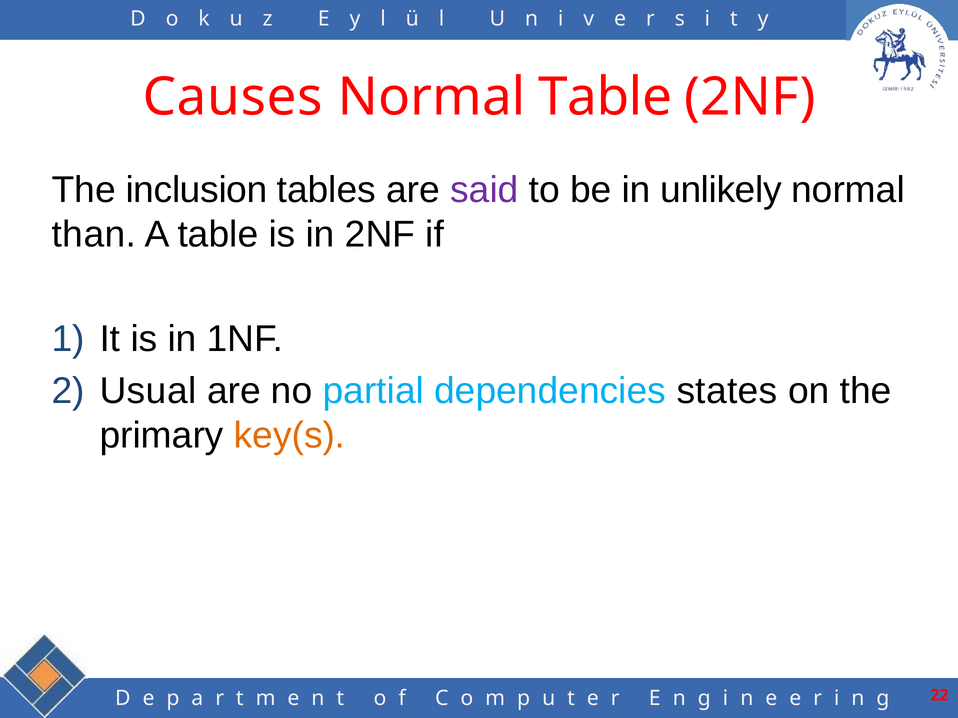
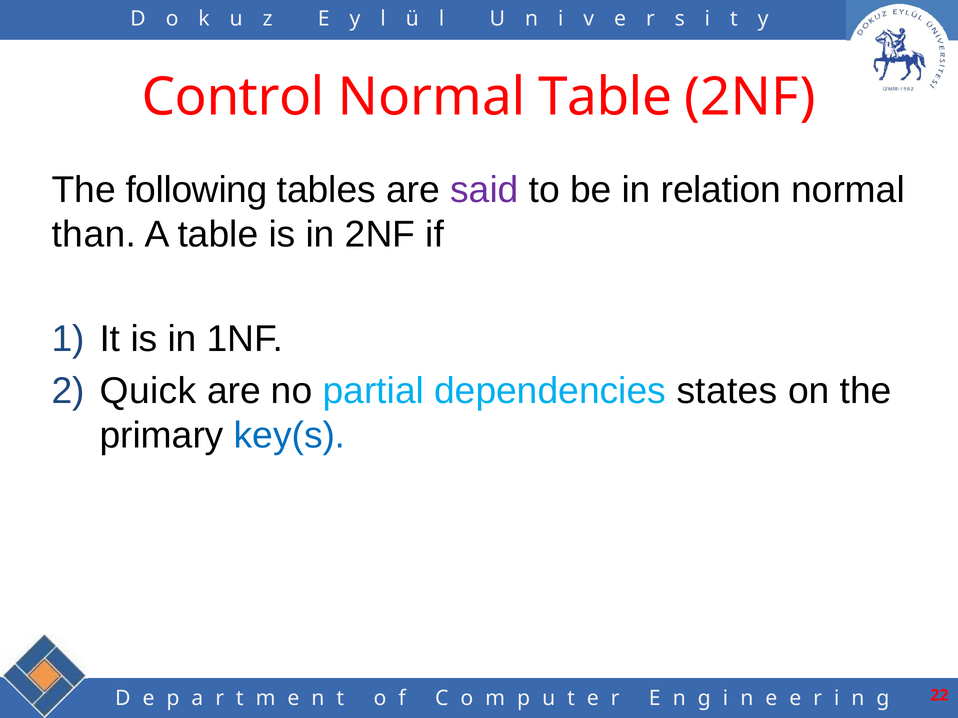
Causes: Causes -> Control (233, 97)
inclusion: inclusion -> following (197, 190)
unlikely: unlikely -> relation (721, 190)
Usual: Usual -> Quick (148, 391)
key(s colour: orange -> blue (290, 436)
